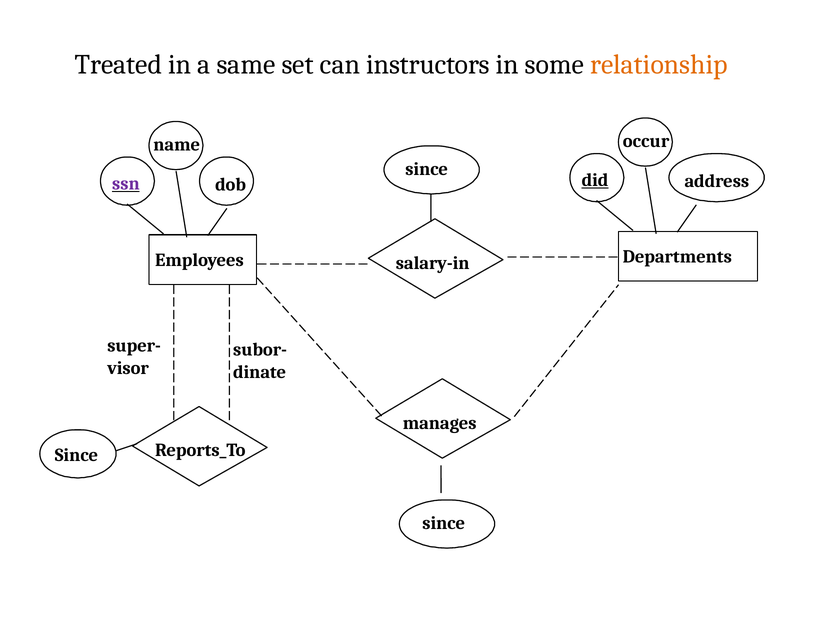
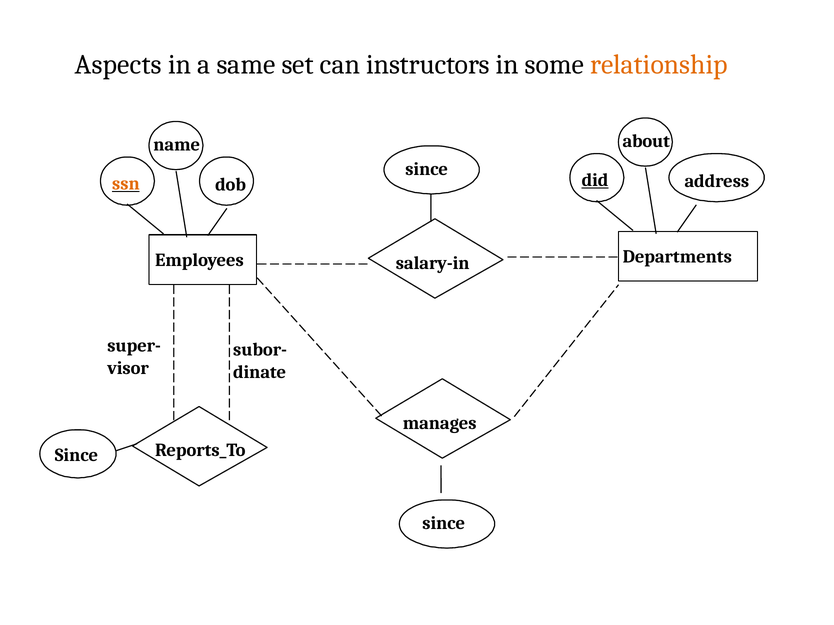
Treated: Treated -> Aspects (118, 64)
occur: occur -> about (646, 141)
ssn colour: purple -> orange (126, 184)
